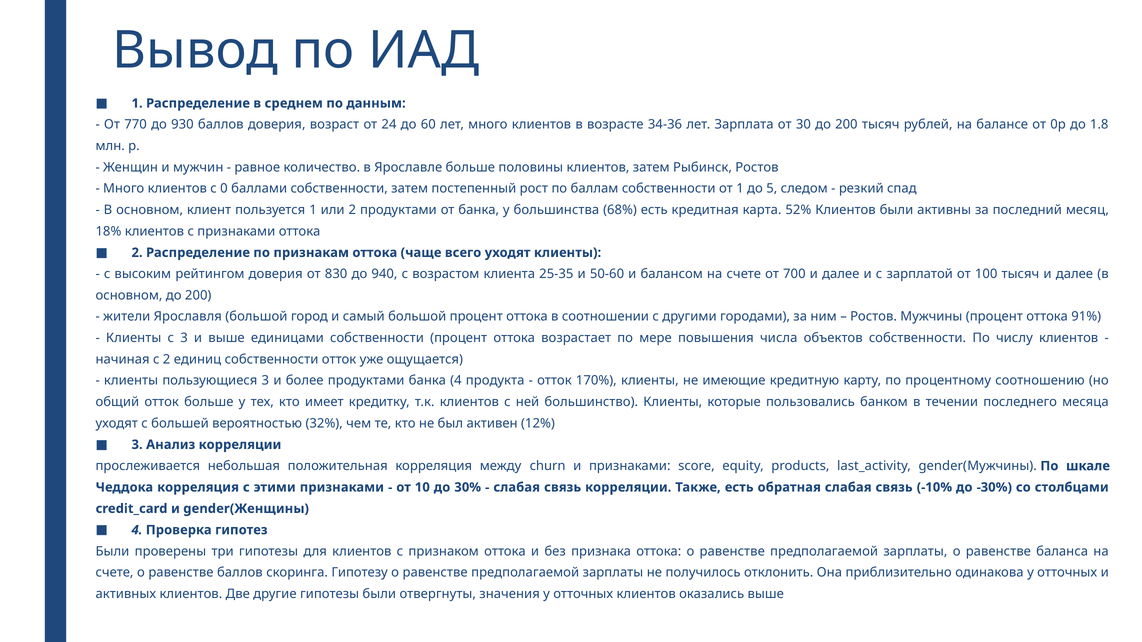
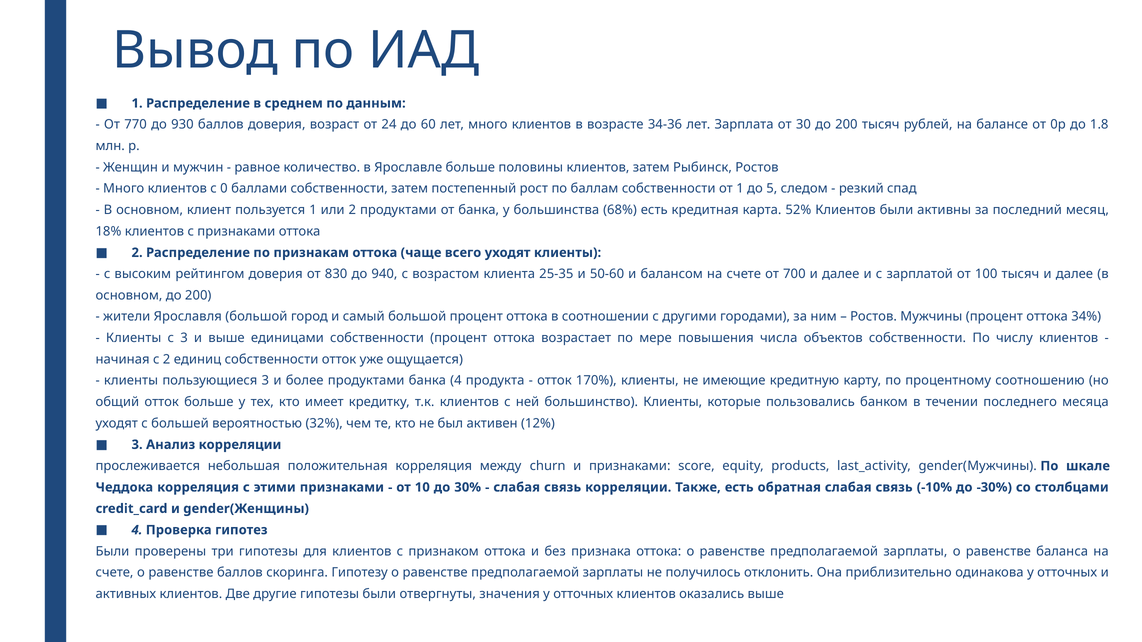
91%: 91% -> 34% (1086, 317)
